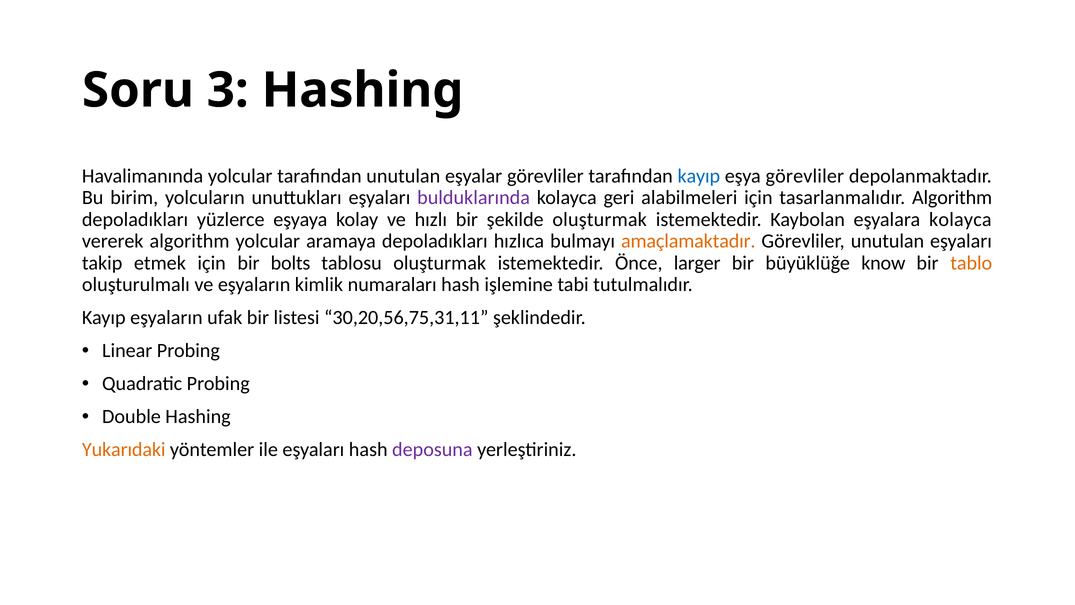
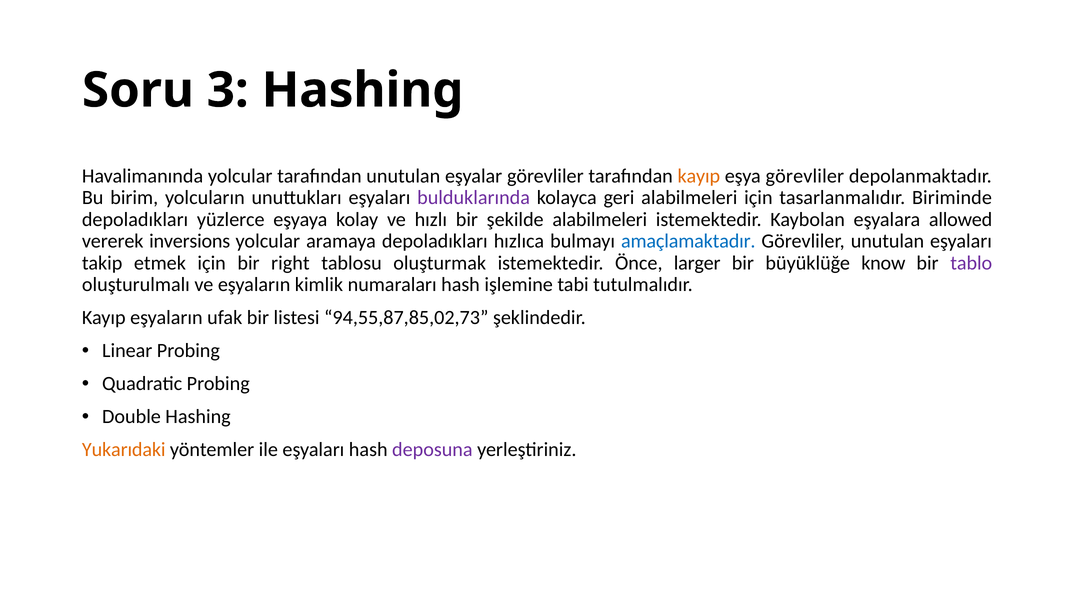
kayıp colour: blue -> orange (699, 176)
tasarlanmalıdır Algorithm: Algorithm -> Biriminde (952, 198)
şekilde oluşturmak: oluşturmak -> alabilmeleri (600, 219)
eşyalara kolayca: kolayca -> allowed (961, 219)
vererek algorithm: algorithm -> inversions (190, 241)
amaçlamaktadır colour: orange -> blue (688, 241)
bolts: bolts -> right (290, 263)
tablo colour: orange -> purple (971, 263)
30,20,56,75,31,11: 30,20,56,75,31,11 -> 94,55,87,85,02,73 (406, 318)
